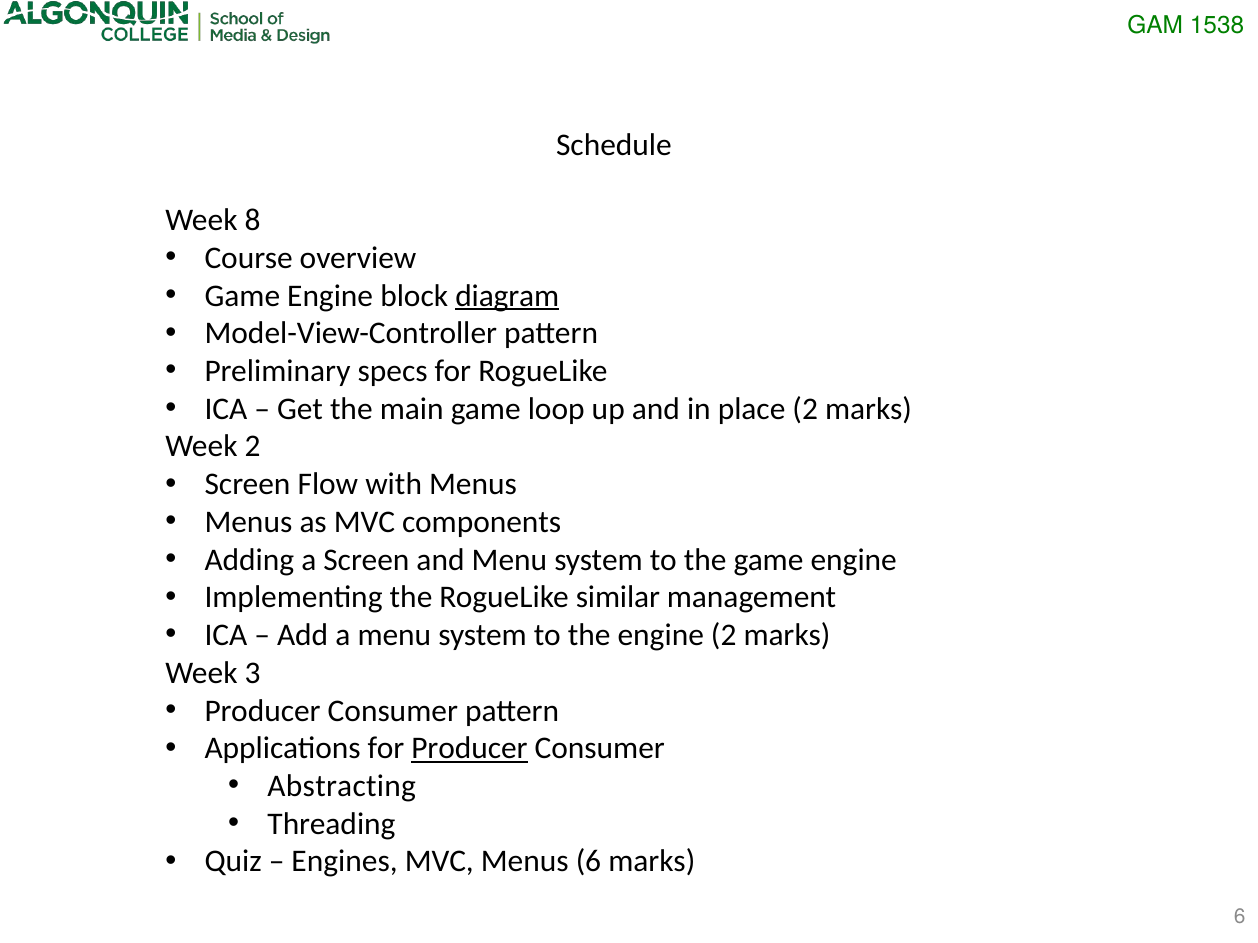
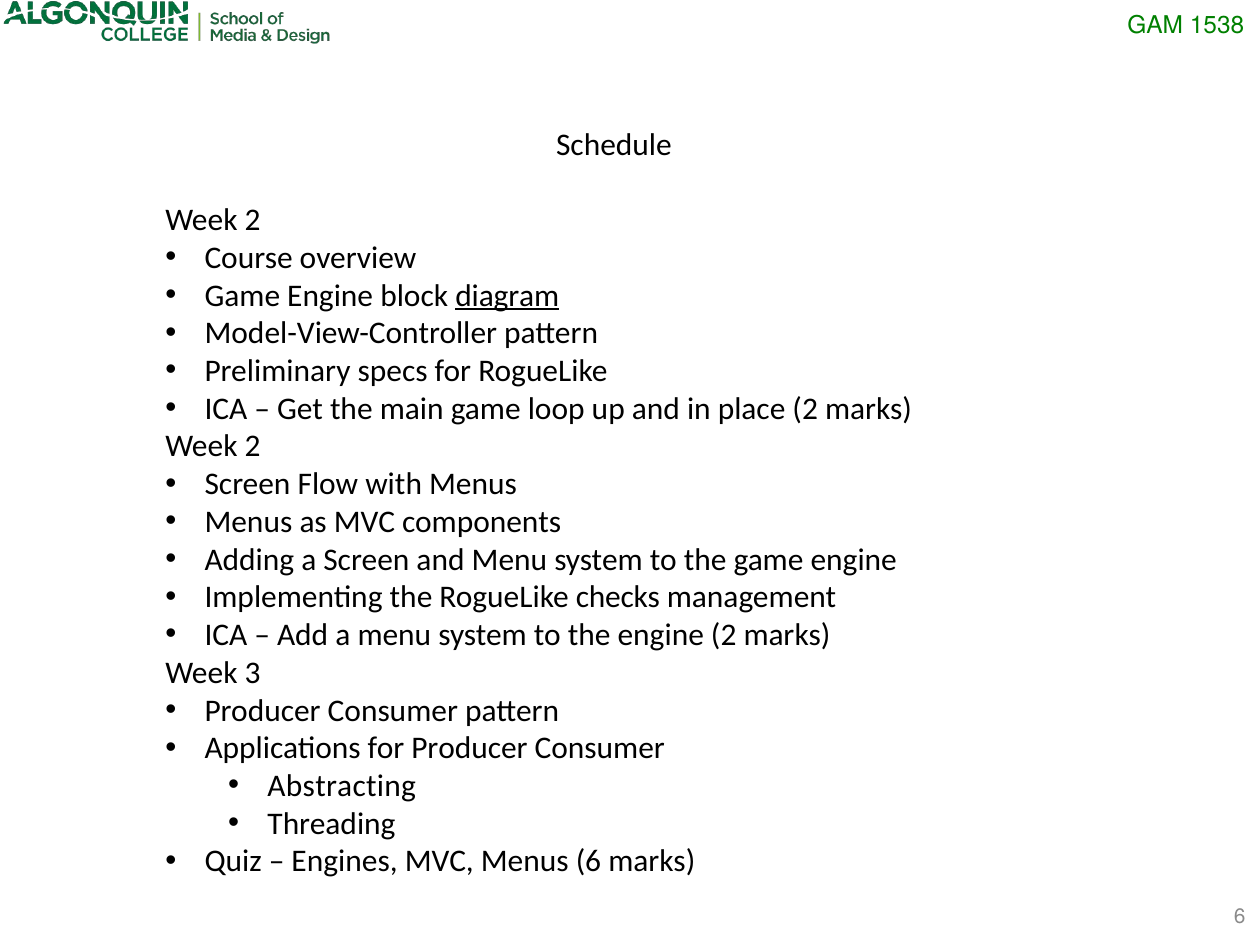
8: 8 -> 2 (253, 220)
similar: similar -> checks (618, 598)
Producer underline: present -> none (469, 749)
